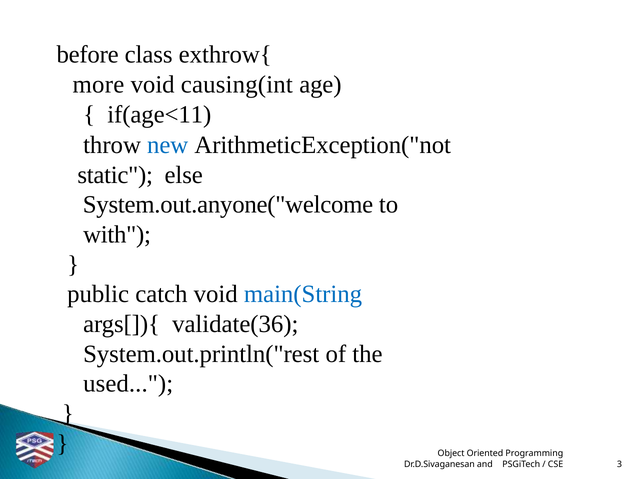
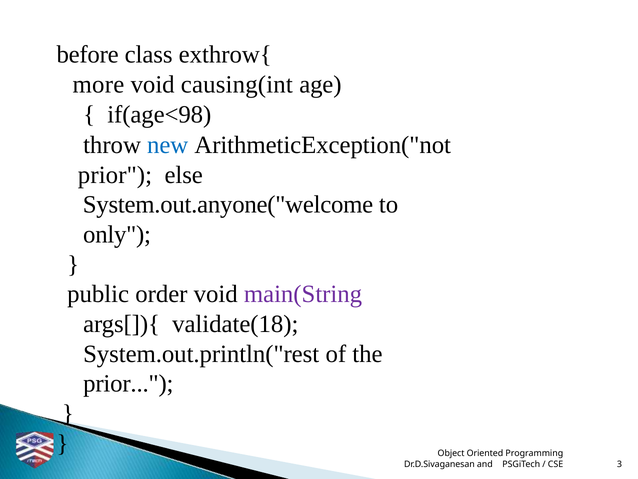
if(age<11: if(age<11 -> if(age<98 (159, 114)
static: static -> prior (115, 175)
with: with -> only (117, 234)
catch: catch -> order (161, 294)
main(String colour: blue -> purple (303, 294)
validate(36: validate(36 -> validate(18 (235, 324)
used: used -> prior (128, 383)
